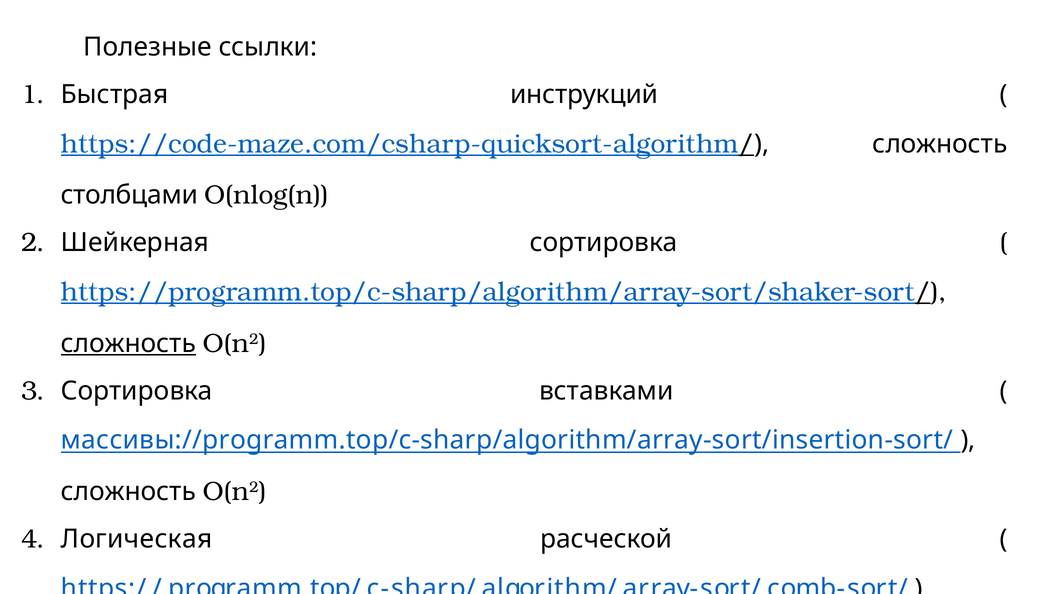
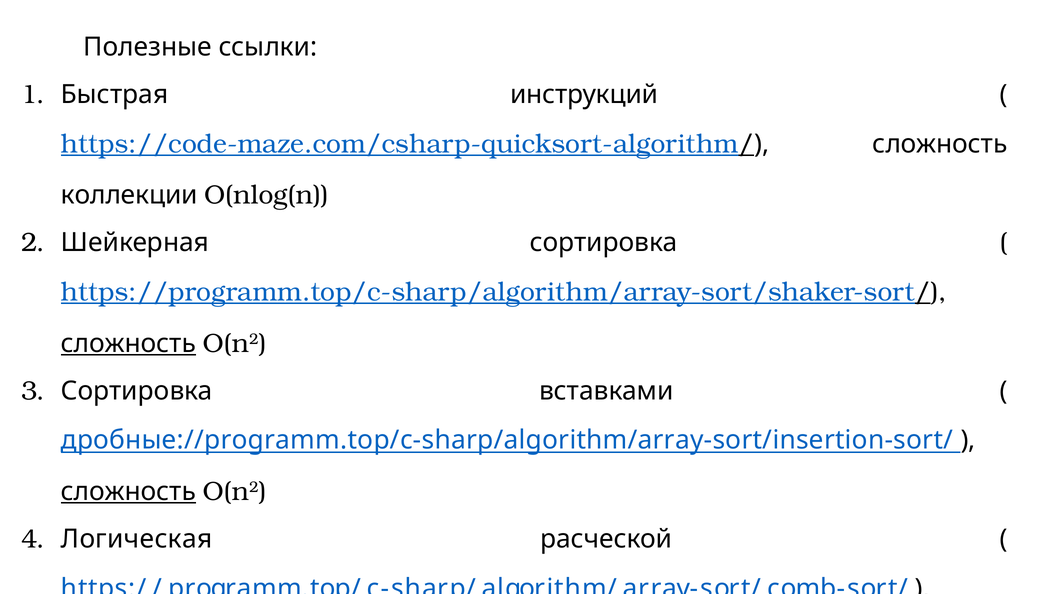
столбцами: столбцами -> коллекции (129, 195)
массивы://programm.top/c-sharp/algorithm/array-sort/insertion-sort/: массивы://programm.top/c-sharp/algorithm/array-sort/insertion-sort/ -> дробные://programm.top/c-sharp/algorithm/array-sort/insertion-sort/ (507, 440)
сложность underline: none -> present (128, 491)
